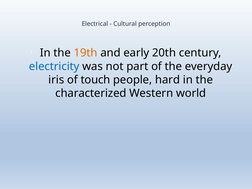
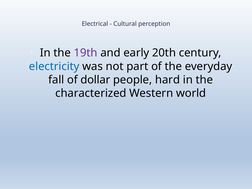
19th colour: orange -> purple (86, 53)
iris: iris -> fall (56, 80)
touch: touch -> dollar (95, 80)
